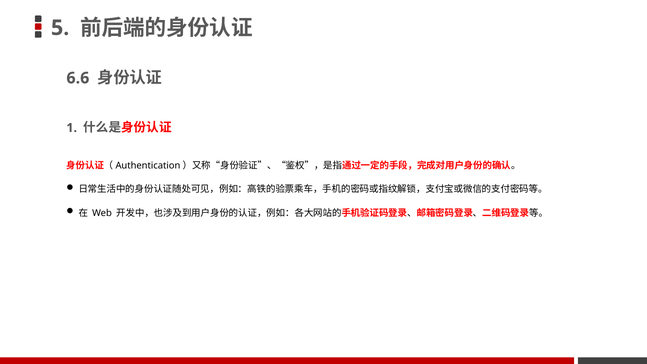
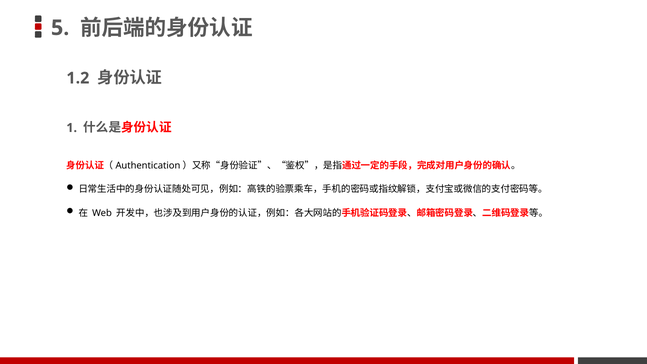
6.6: 6.6 -> 1.2 (78, 78)
